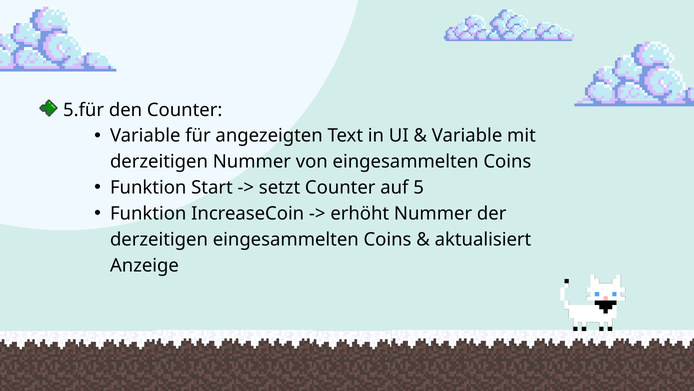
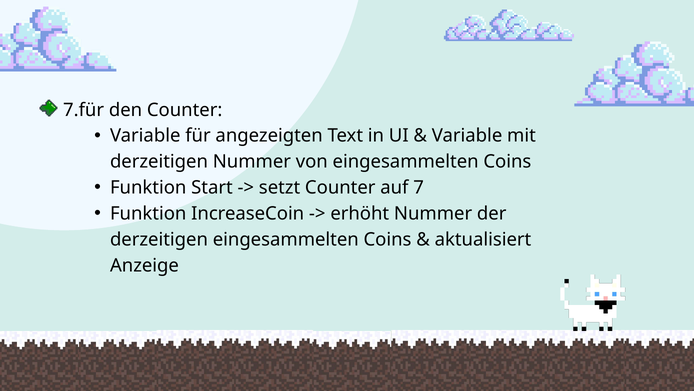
5.für: 5.für -> 7.für (84, 110)
5: 5 -> 7 (419, 187)
